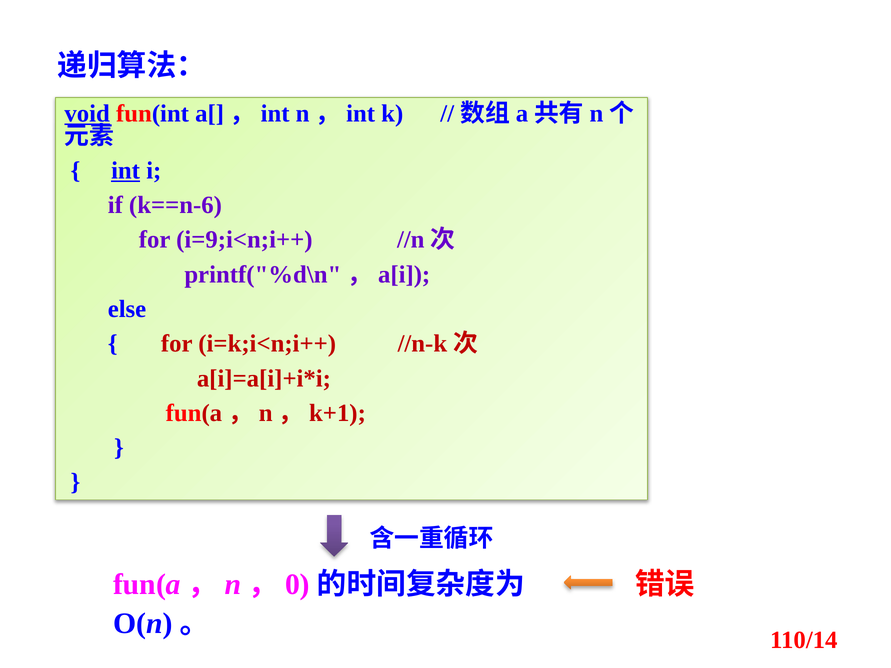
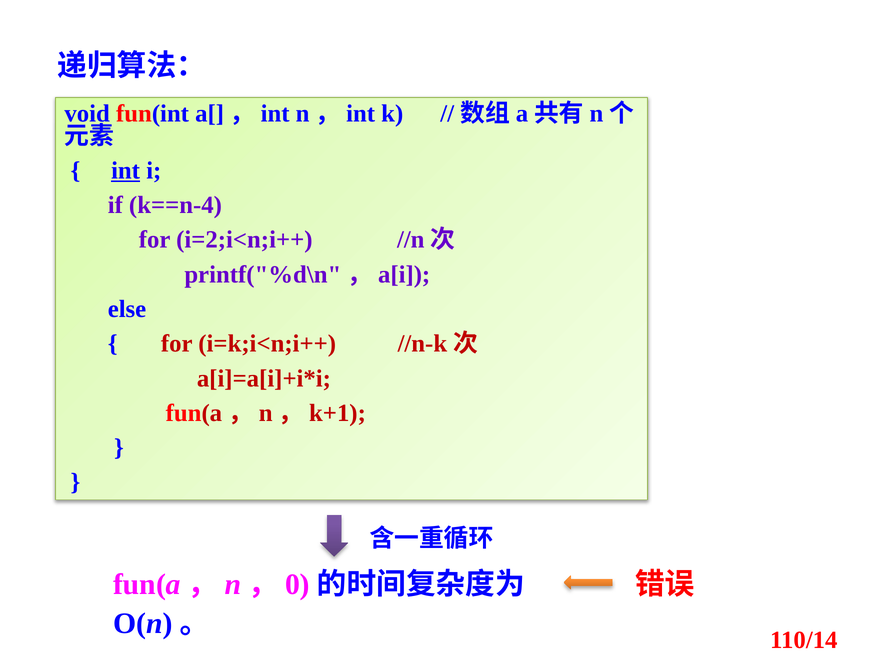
void underline: present -> none (87, 114)
k==n-6: k==n-6 -> k==n-4 (175, 205)
i=9;i<n;i++: i=9;i<n;i++ -> i=2;i<n;i++ (244, 240)
